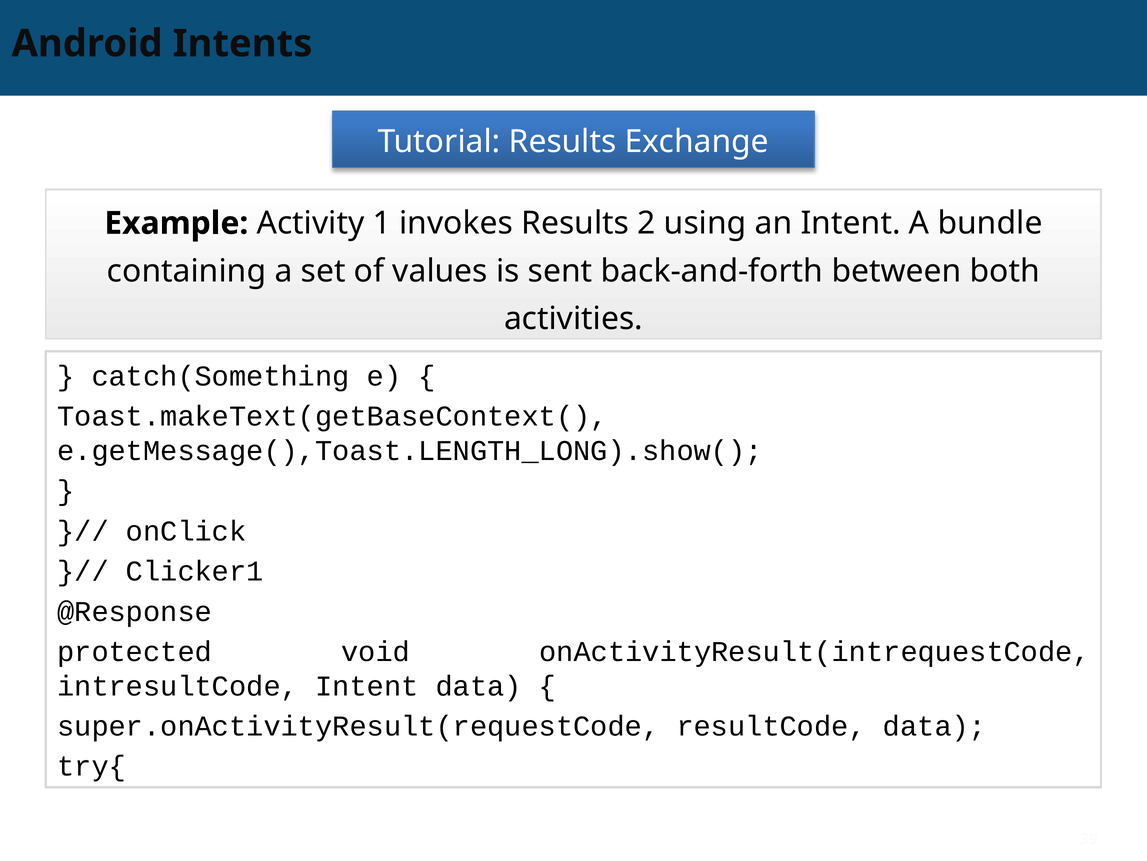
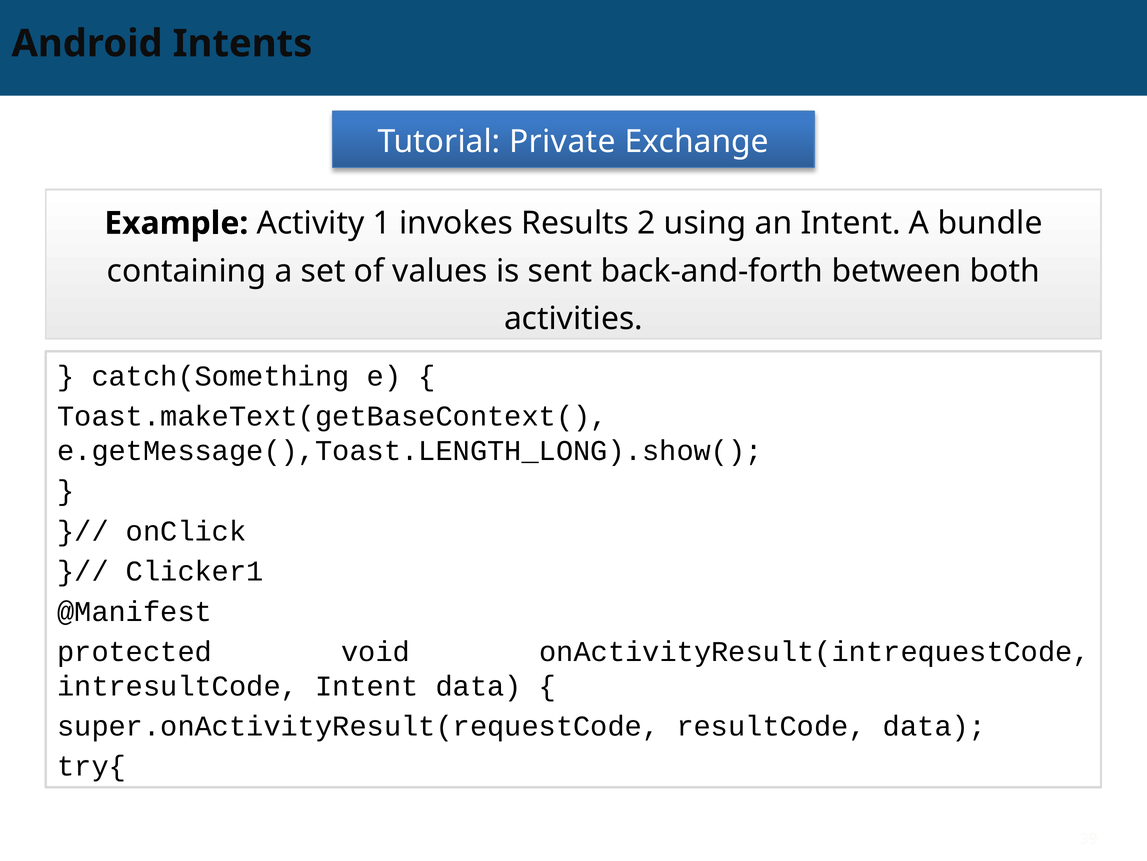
Tutorial Results: Results -> Private (562, 141)
@Response: @Response -> @Manifest (135, 611)
